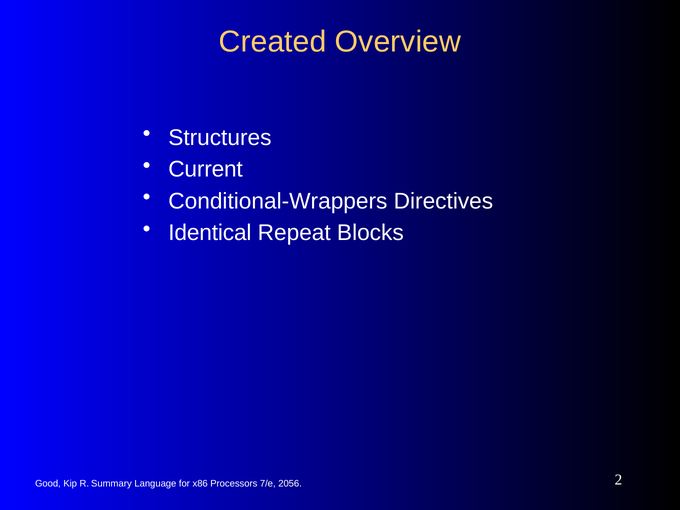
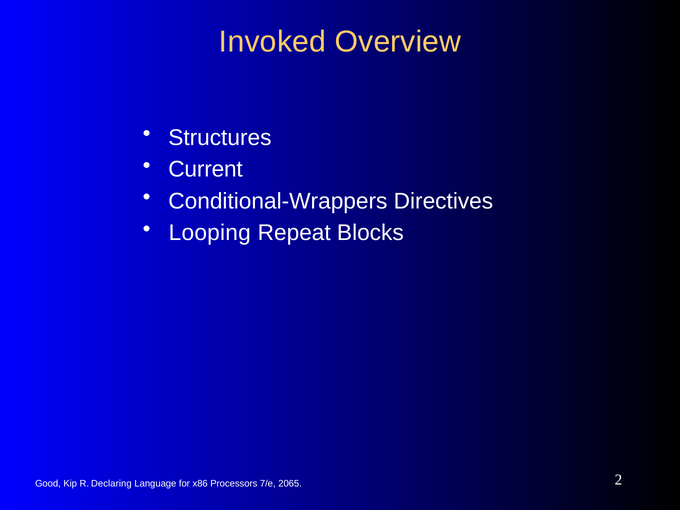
Created: Created -> Invoked (273, 42)
Identical: Identical -> Looping (210, 233)
Summary: Summary -> Declaring (111, 483)
2056: 2056 -> 2065 (290, 483)
